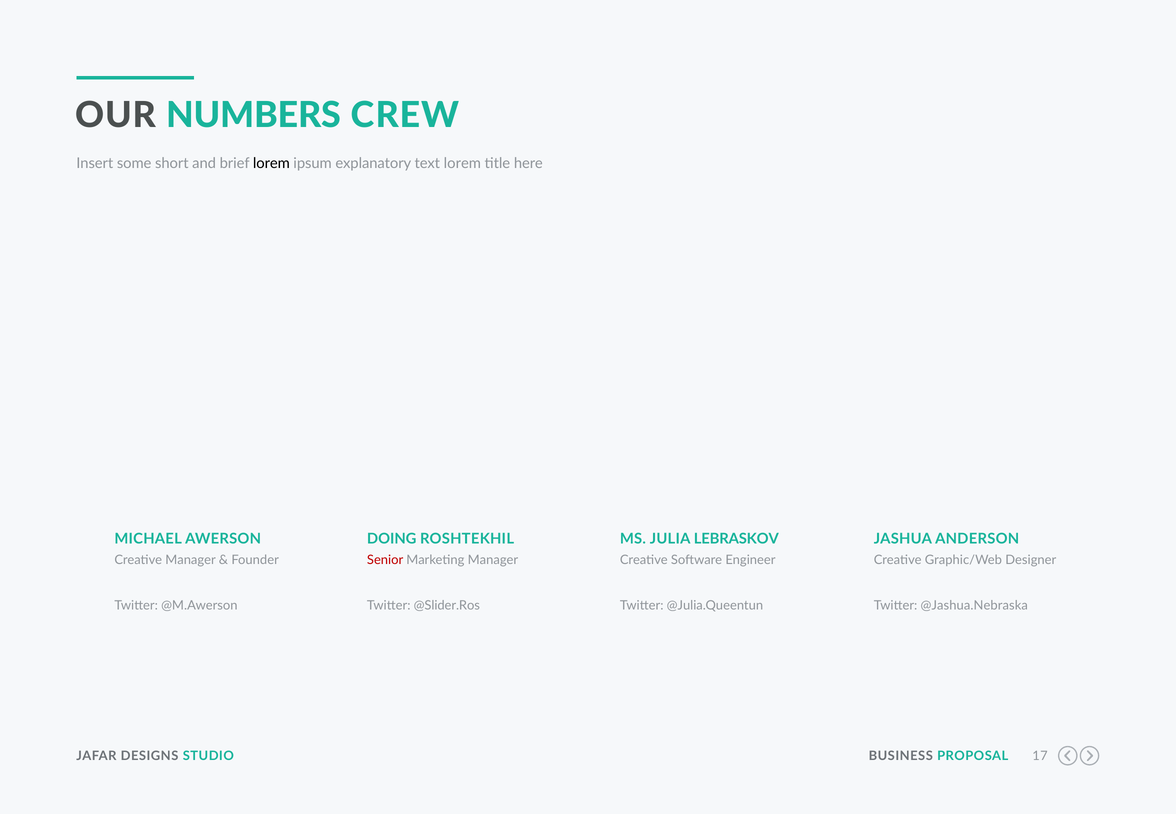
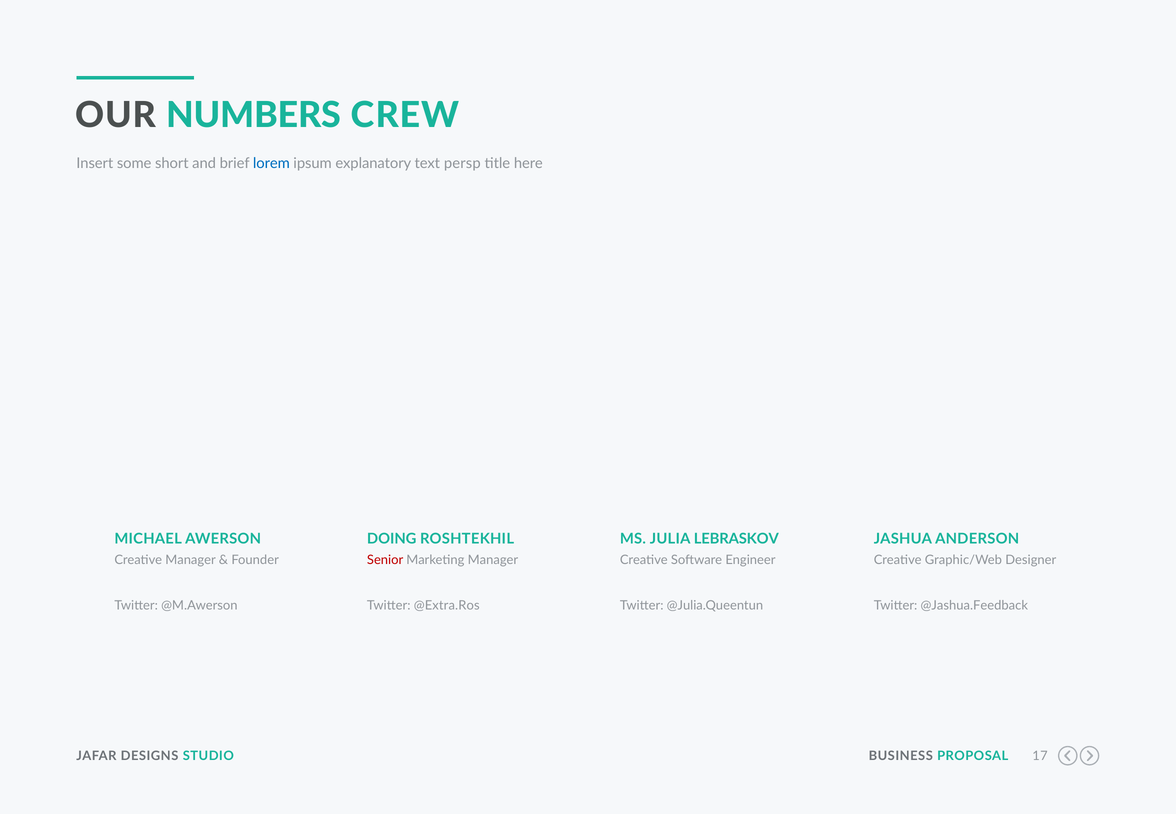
lorem colour: black -> blue (271, 164)
text lorem: lorem -> persp (462, 164)
@Slider.Ros: @Slider.Ros -> @Extra.Ros (447, 606)
@Jashua.Nebraska: @Jashua.Nebraska -> @Jashua.Feedback (974, 606)
